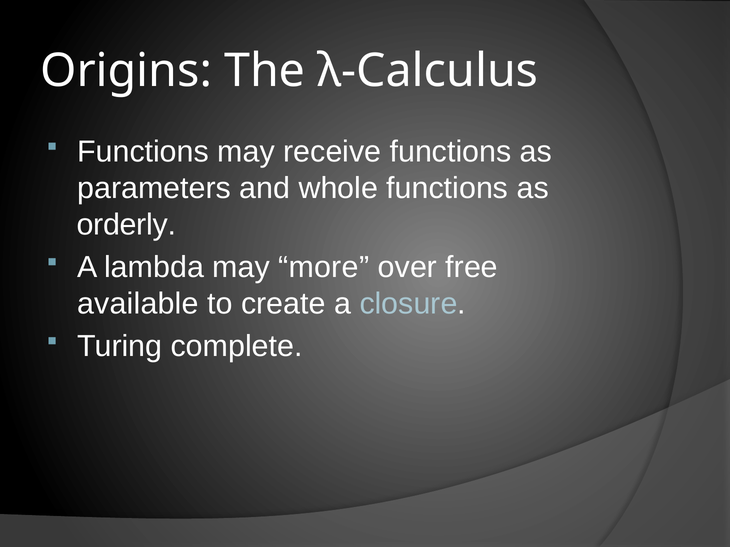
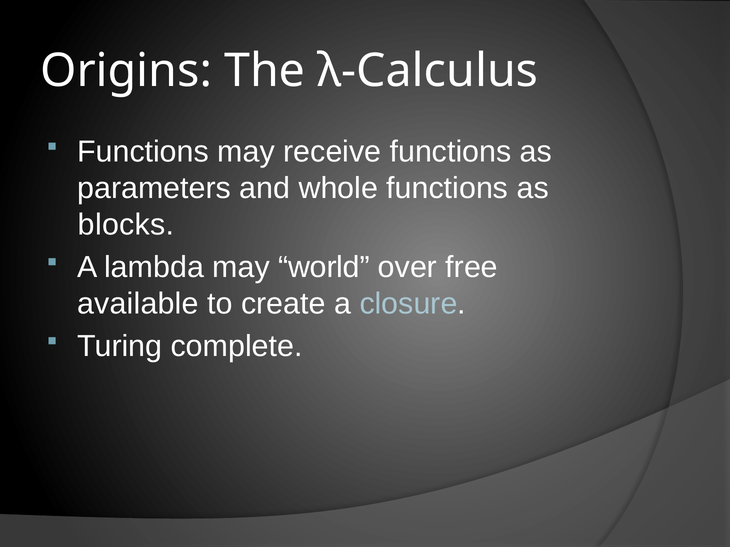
orderly: orderly -> blocks (126, 225)
more: more -> world (324, 267)
